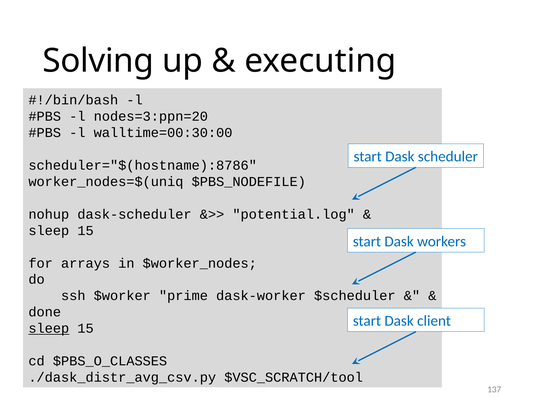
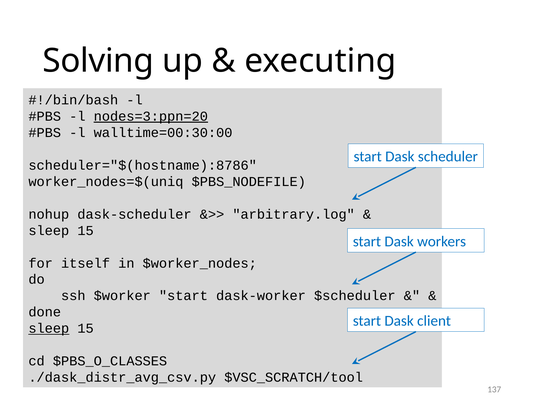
nodes=3:ppn=20 underline: none -> present (151, 116)
potential.log: potential.log -> arbitrary.log (294, 214)
arrays: arrays -> itself (86, 263)
$worker prime: prime -> start (183, 296)
